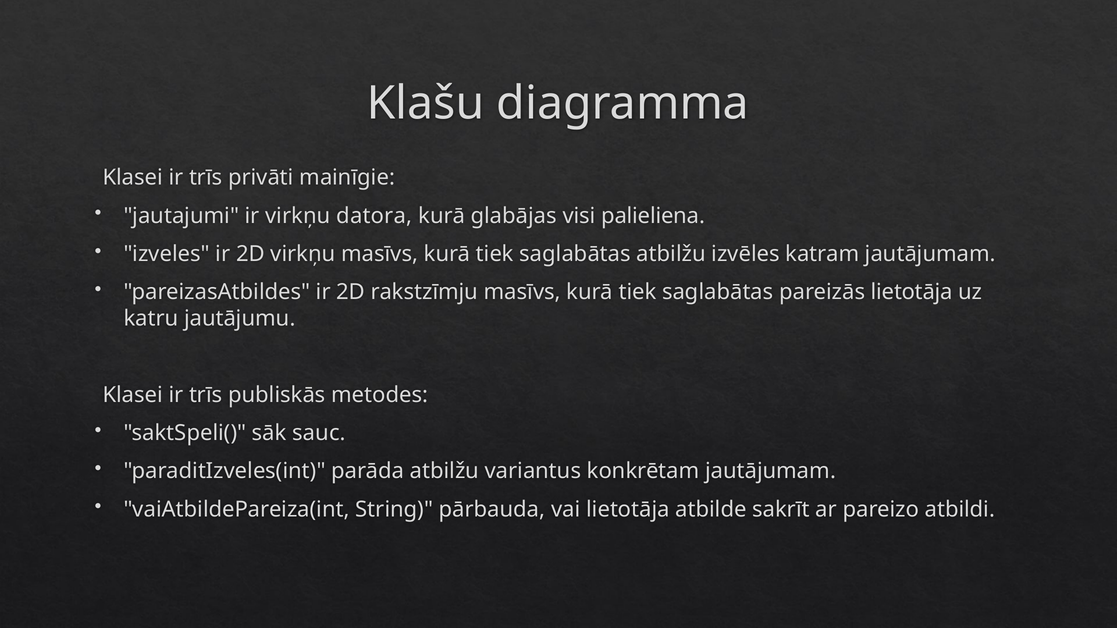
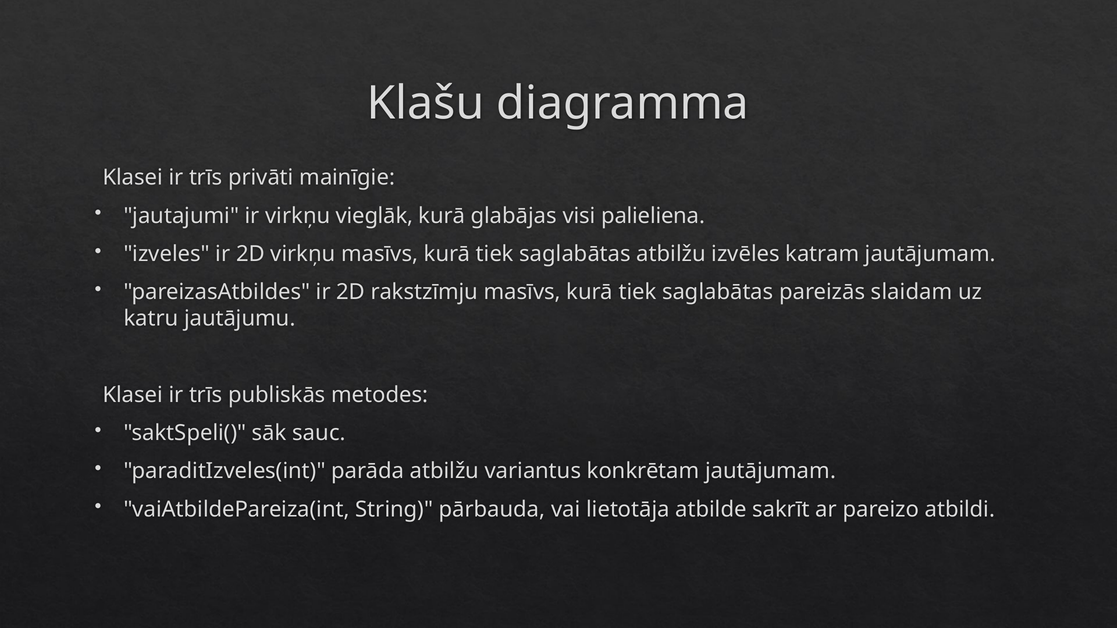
datora: datora -> vieglāk (374, 216)
pareizās lietotāja: lietotāja -> slaidam (912, 292)
